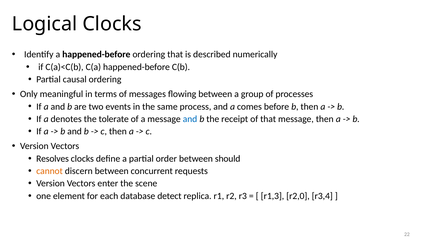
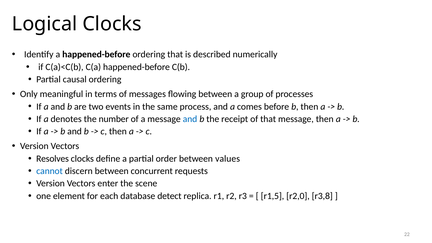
tolerate: tolerate -> number (114, 119)
should: should -> values (228, 159)
cannot colour: orange -> blue (50, 171)
r1,3: r1,3 -> r1,5 (272, 196)
r3,4: r3,4 -> r3,8 (322, 196)
